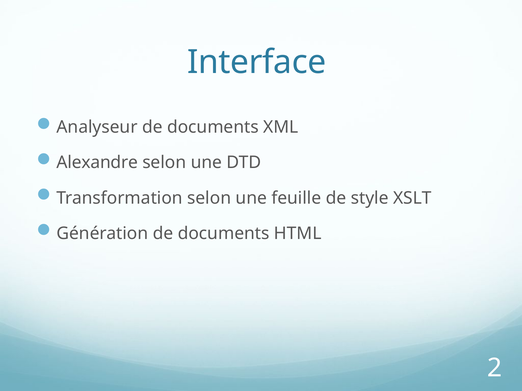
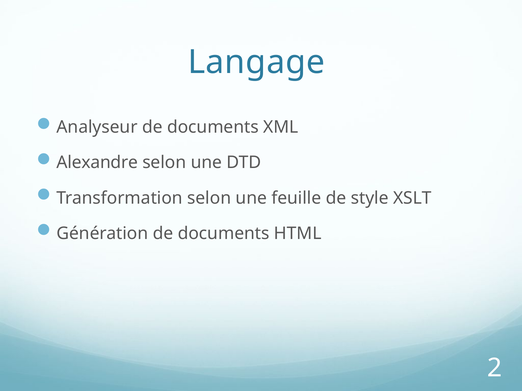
Interface: Interface -> Langage (256, 62)
